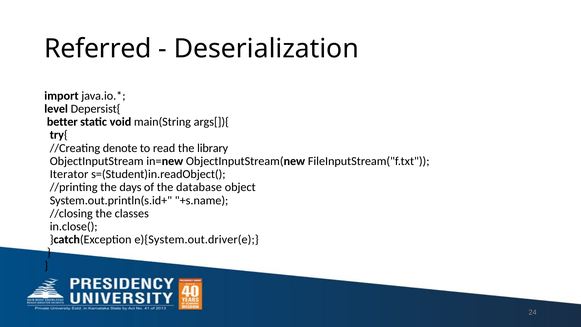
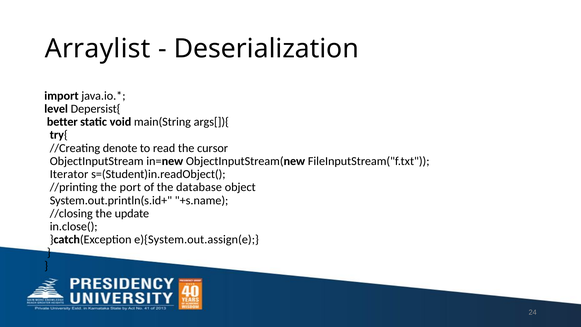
Referred: Referred -> Arraylist (98, 49)
library: library -> cursor (213, 148)
days: days -> port (130, 187)
classes: classes -> update (132, 213)
e){System.out.driver(e: e){System.out.driver(e -> e){System.out.assign(e (197, 239)
